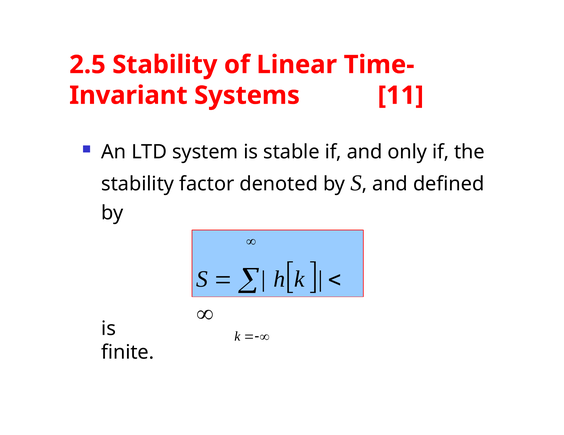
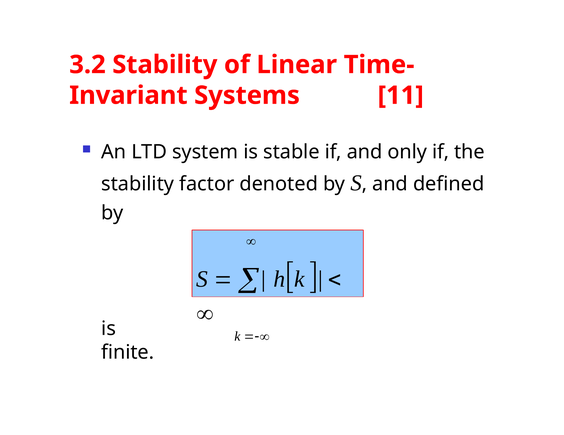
2.5: 2.5 -> 3.2 (87, 65)
